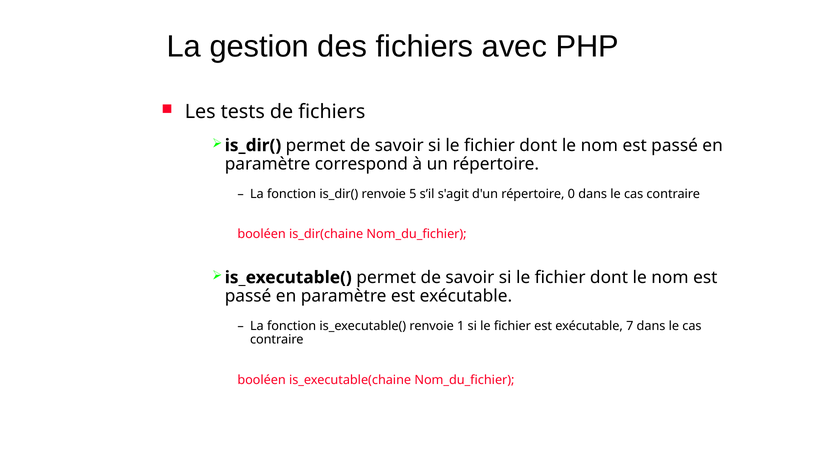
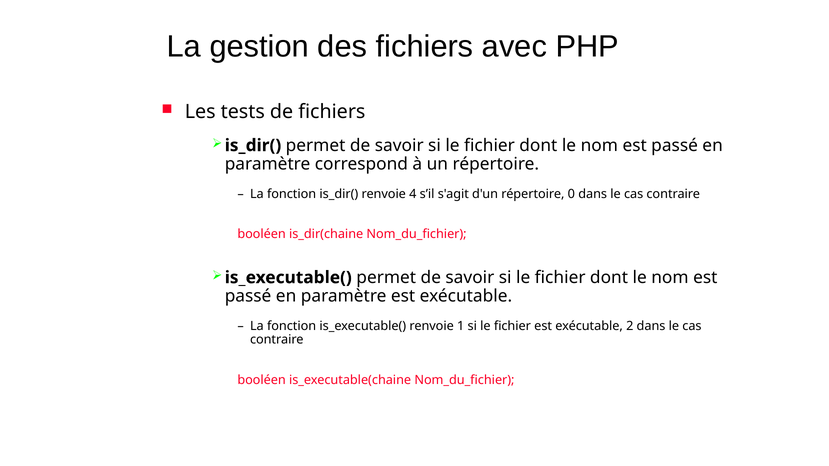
5: 5 -> 4 (413, 194)
7: 7 -> 2 (630, 326)
